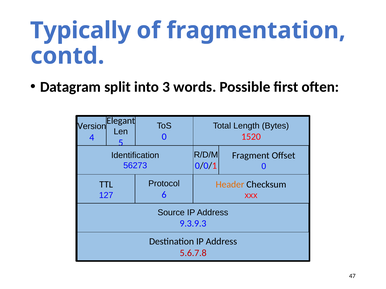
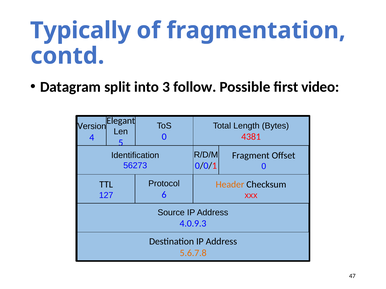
words: words -> follow (195, 87)
often: often -> video (320, 87)
1520: 1520 -> 4381 (251, 137)
9.3.9.3: 9.3.9.3 -> 4.0.9.3 (193, 224)
5.6.7.8 colour: red -> orange (193, 253)
